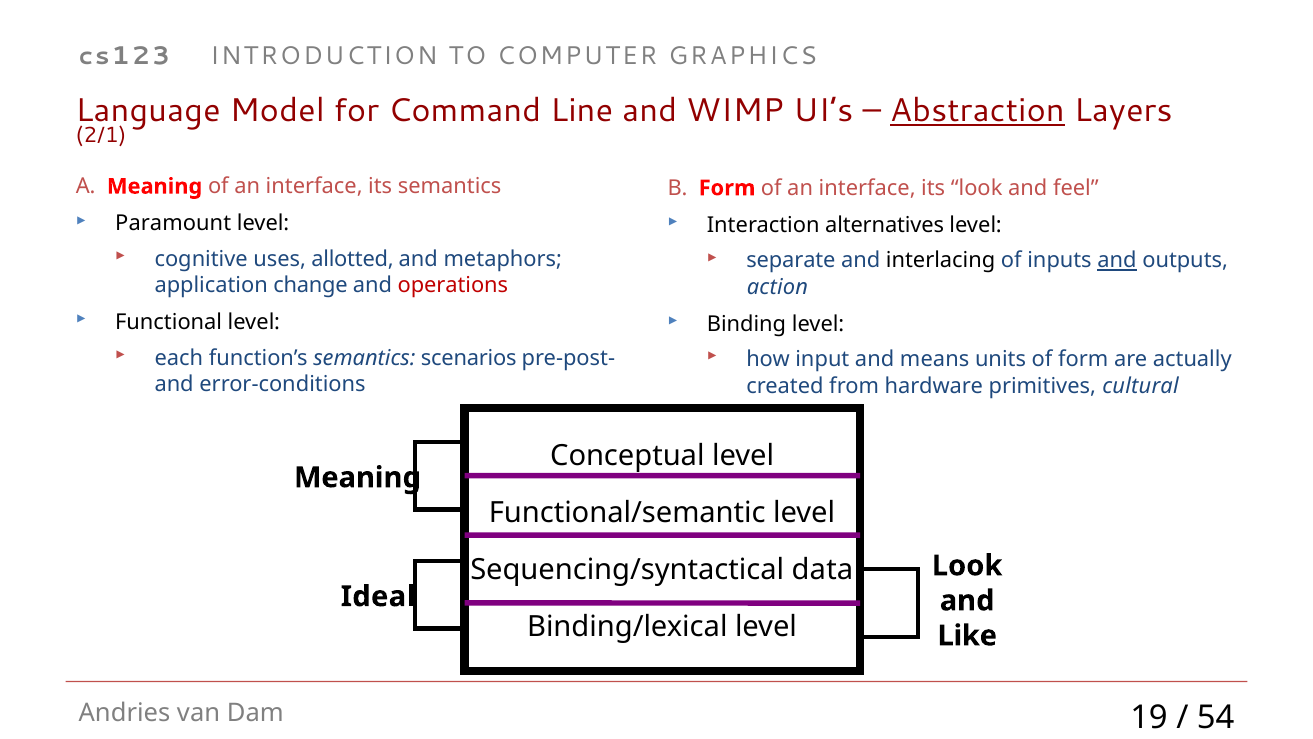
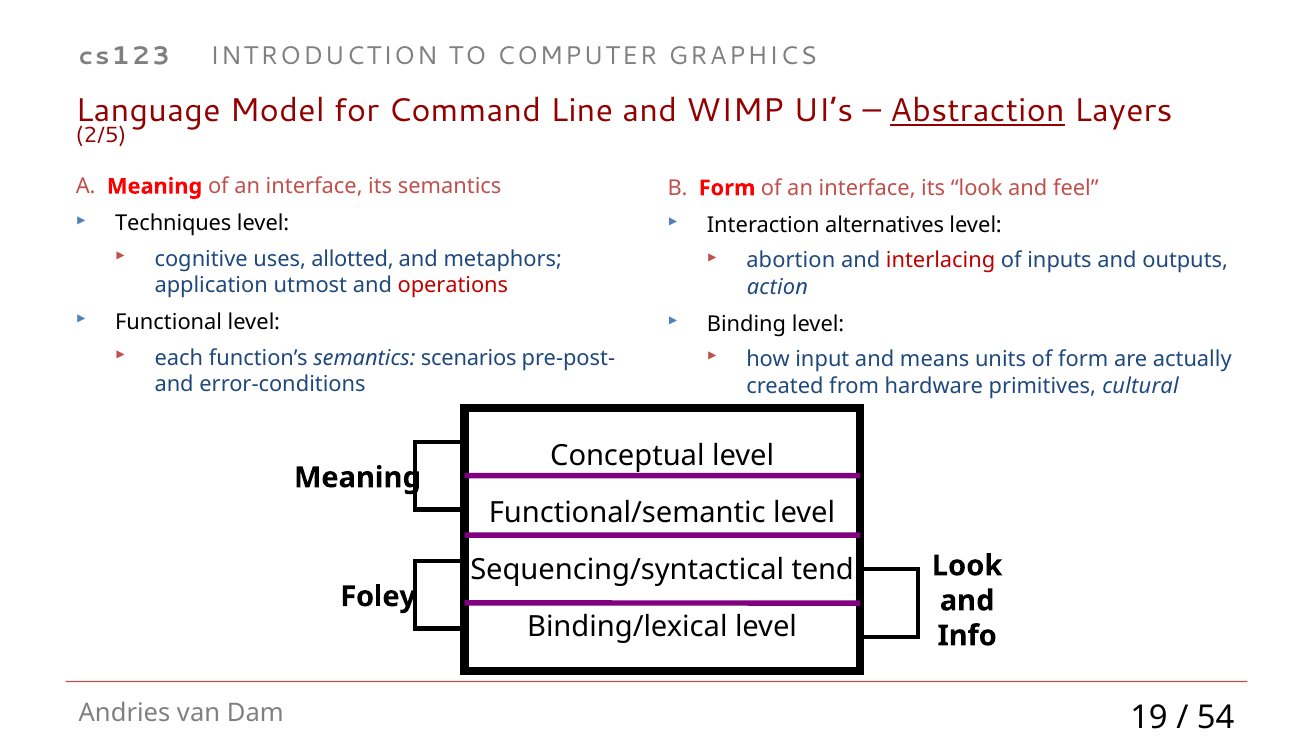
2/1: 2/1 -> 2/5 (101, 136)
Paramount: Paramount -> Techniques (173, 224)
separate: separate -> abortion (791, 261)
interlacing colour: black -> red (941, 261)
and underline: present -> none (1117, 261)
change: change -> utmost (310, 285)
data: data -> tend (823, 569)
Ideal: Ideal -> Foley (378, 596)
Like: Like -> Info (967, 635)
